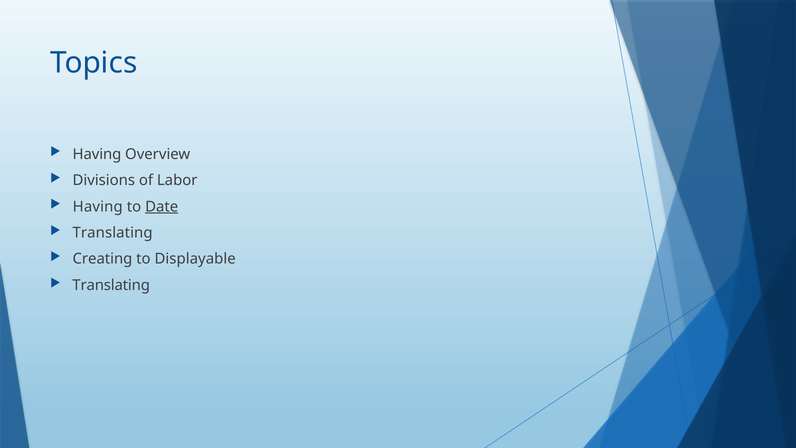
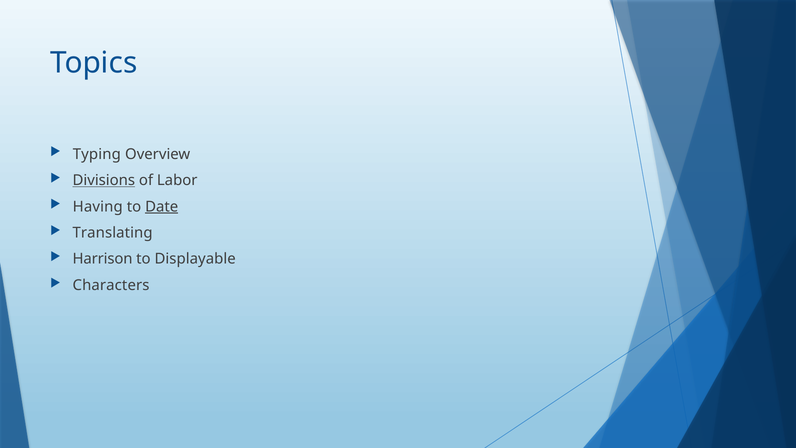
Having: Having -> Typing (97, 154)
Divisions underline: none -> present (104, 180)
Creating: Creating -> Harrison (103, 259)
Translating: Translating -> Characters (111, 285)
